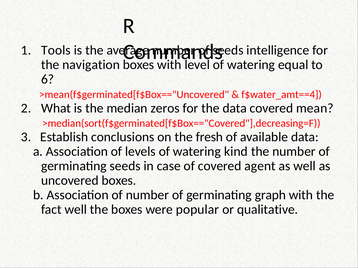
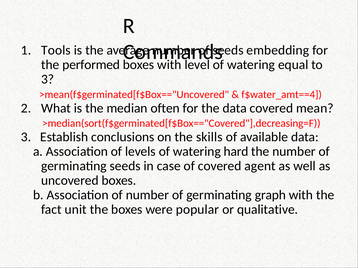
intelligence: intelligence -> embedding (278, 50)
navigation: navigation -> performed (91, 65)
6: 6 -> 3 (48, 79)
zeros: zeros -> often (165, 108)
fresh: fresh -> skills (209, 137)
kind: kind -> hard (236, 152)
fact well: well -> unit (76, 210)
